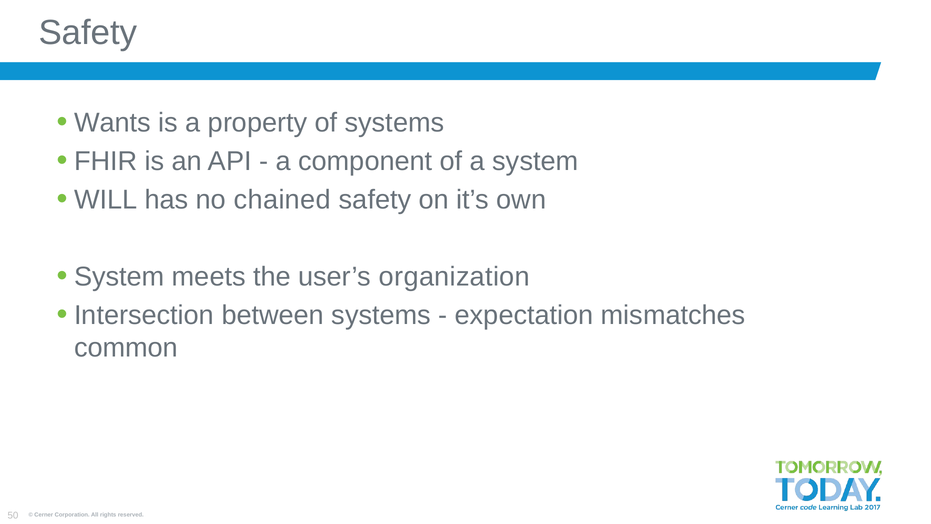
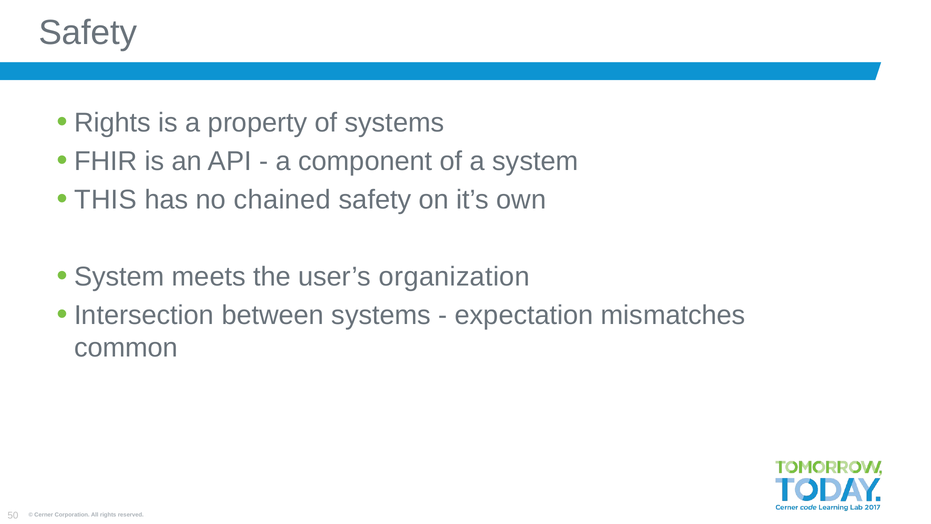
Wants: Wants -> Rights (112, 123)
WILL: WILL -> THIS (106, 200)
